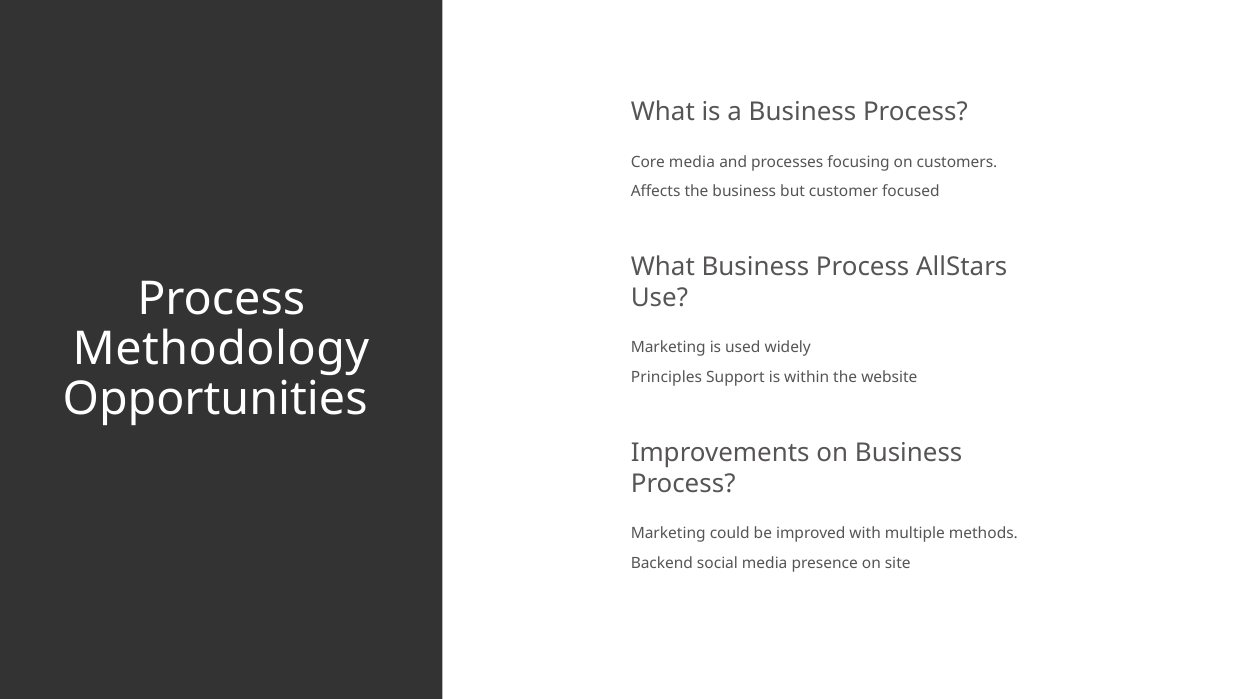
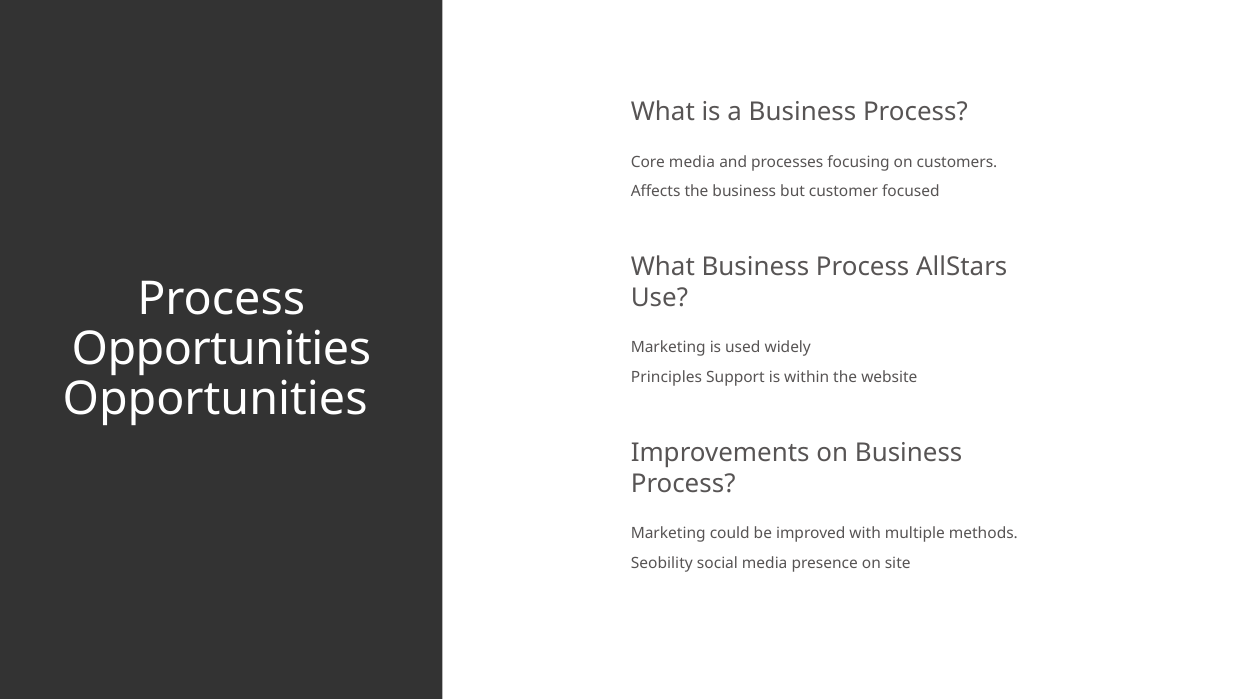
Methodology: Methodology -> Opportunities (221, 349)
Backend: Backend -> Seobility (662, 564)
